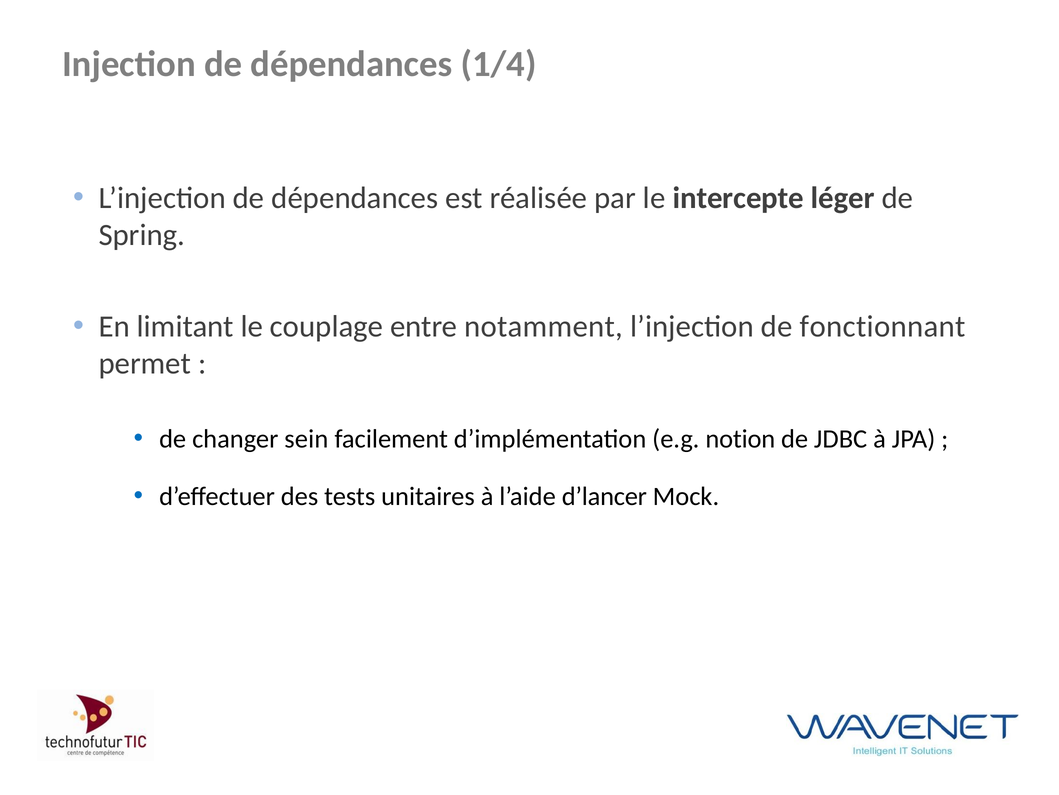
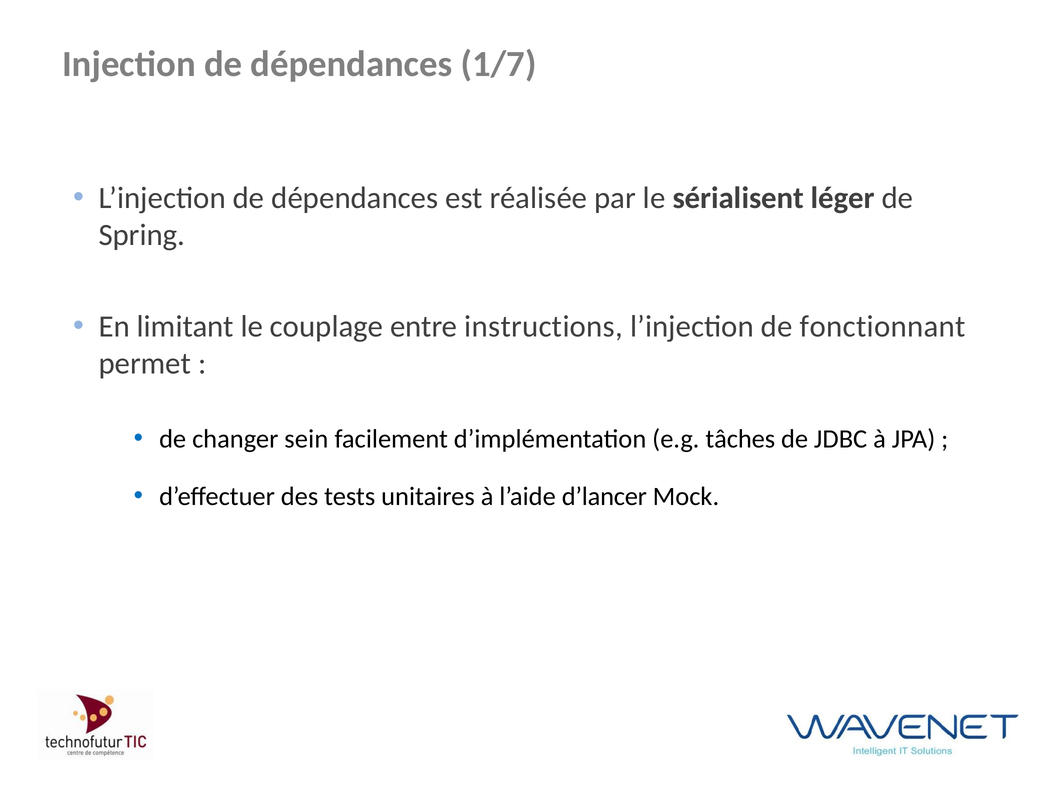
1/4: 1/4 -> 1/7 (499, 64)
intercepte: intercepte -> sérialisent (738, 198)
notamment: notamment -> instructions (544, 326)
notion: notion -> tâches (740, 438)
